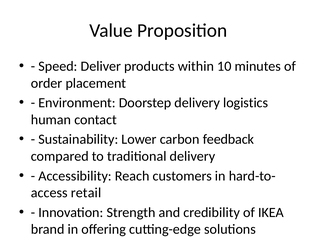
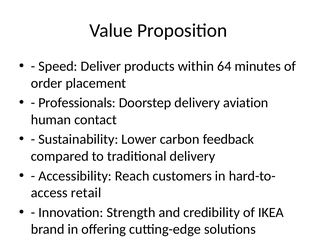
10: 10 -> 64 (224, 67)
Environment: Environment -> Professionals (77, 103)
logistics: logistics -> aviation (246, 103)
